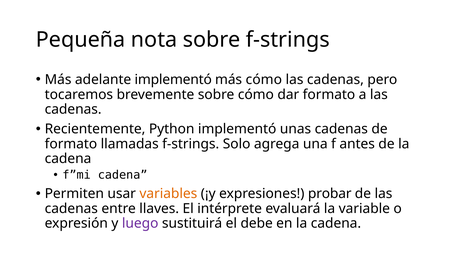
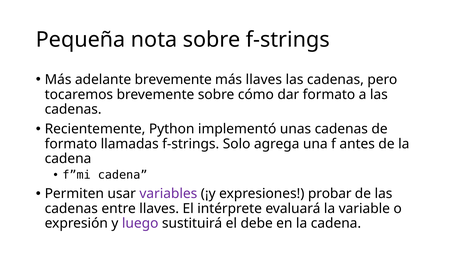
adelante implementó: implementó -> brevemente (173, 80)
más cómo: cómo -> llaves (264, 80)
variables colour: orange -> purple (168, 194)
